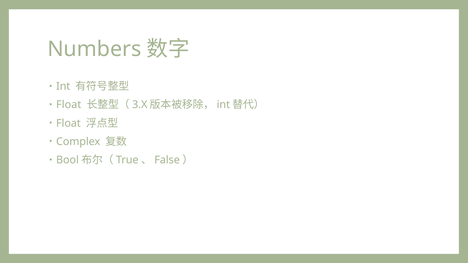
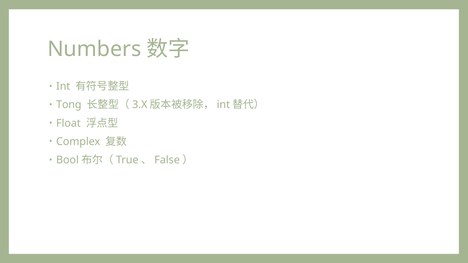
Float: Float -> Tong (69, 105)
